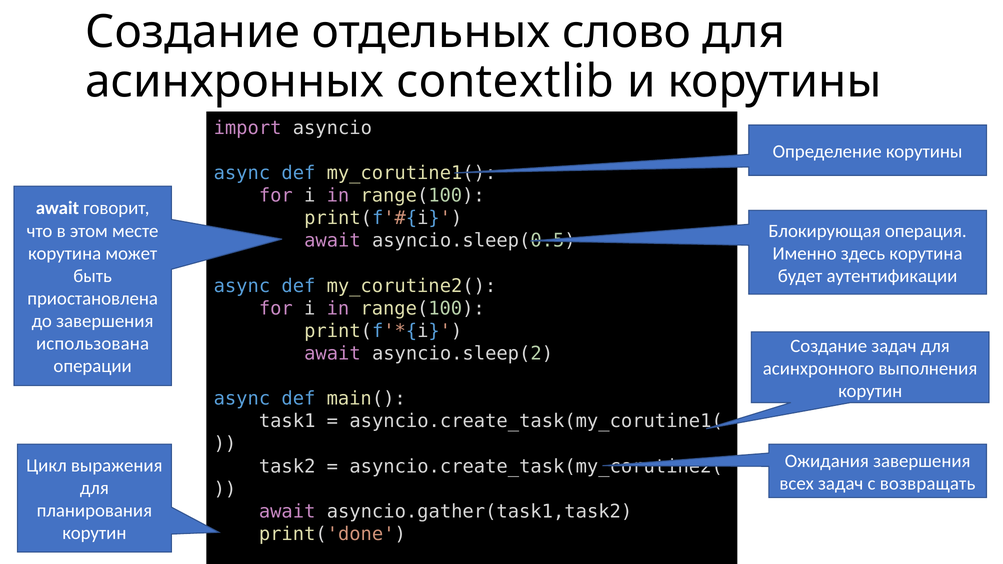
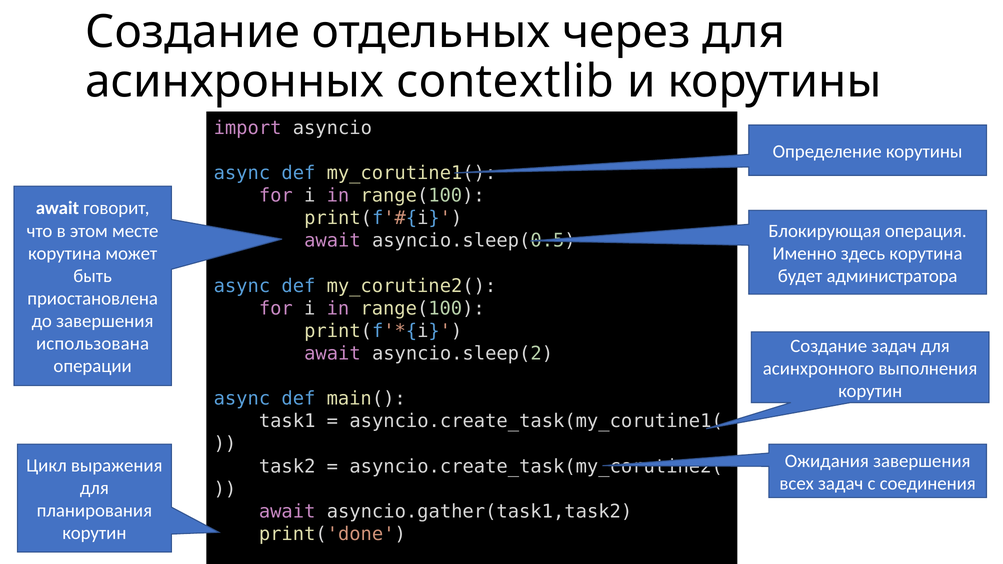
слово: слово -> через (626, 32)
аутентификации: аутентификации -> администратора (892, 276)
возвращать: возвращать -> соединения (928, 484)
